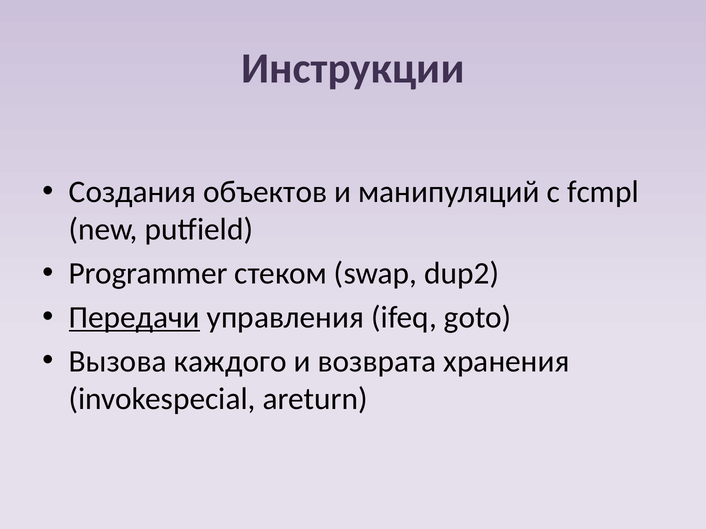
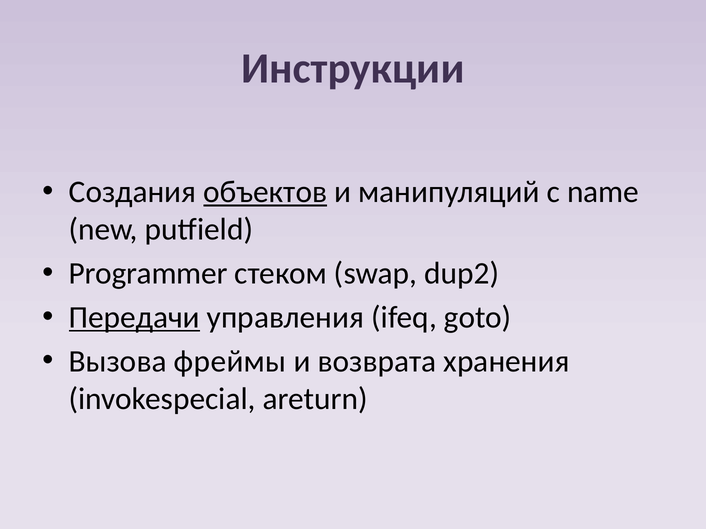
объектов underline: none -> present (265, 192)
fcmpl: fcmpl -> name (603, 192)
каждого: каждого -> фреймы (230, 362)
